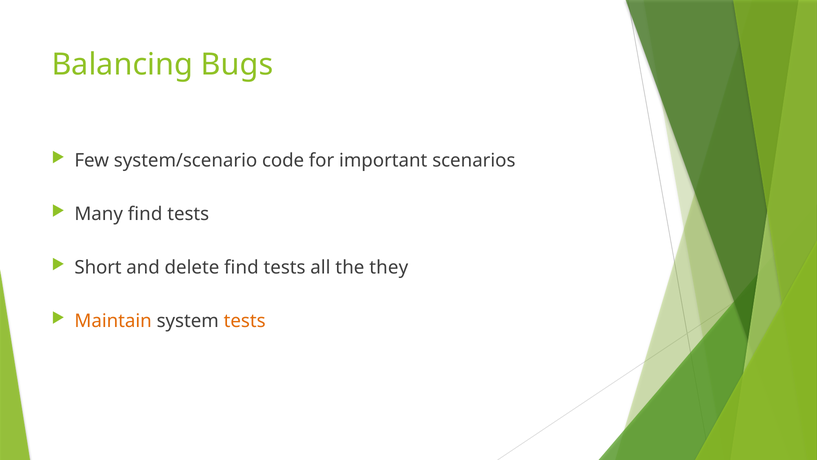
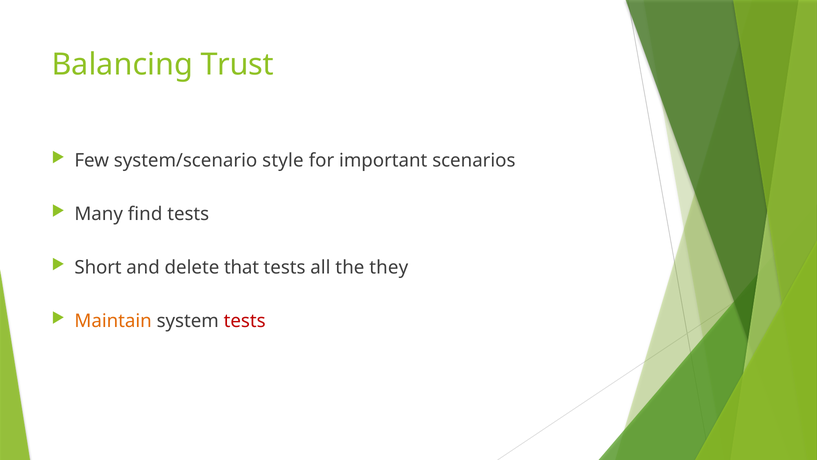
Bugs: Bugs -> Trust (237, 64)
code: code -> style (283, 160)
delete find: find -> that (242, 267)
tests colour: orange -> red (245, 321)
